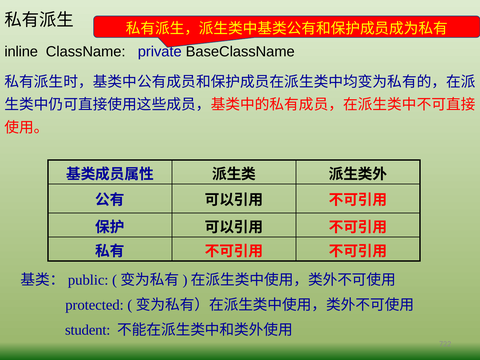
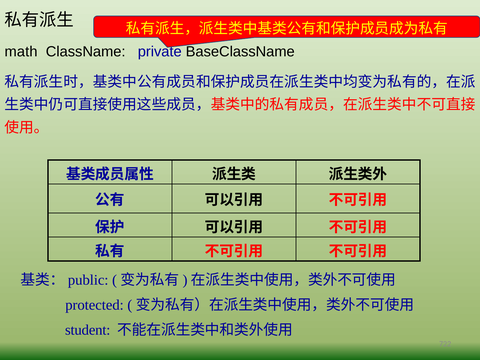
inline: inline -> math (21, 52)
